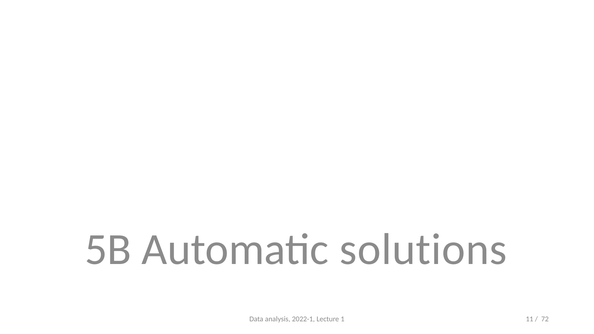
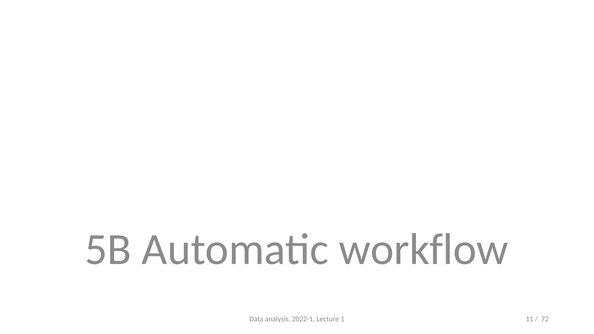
solutions: solutions -> workflow (424, 250)
